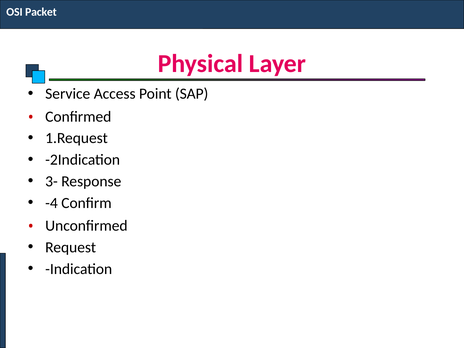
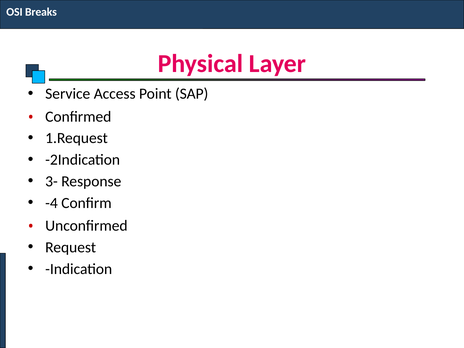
Packet: Packet -> Breaks (41, 12)
